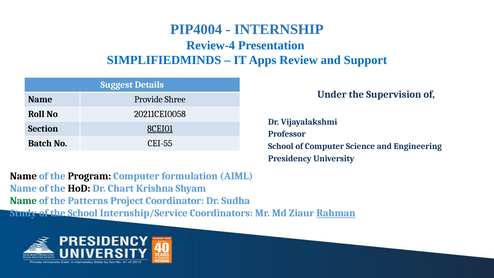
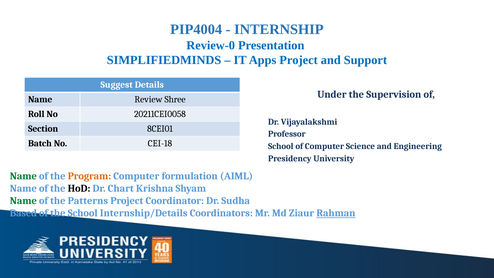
Review-4: Review-4 -> Review-0 (211, 45)
Apps Review: Review -> Project (299, 60)
Provide: Provide -> Review (148, 99)
8CEI01 underline: present -> none (160, 129)
CEI-55: CEI-55 -> CEI-18 (160, 143)
Name colour: black -> green (23, 176)
Program colour: black -> orange (89, 176)
Study: Study -> Based (23, 213)
Internship/Service: Internship/Service -> Internship/Details (144, 213)
